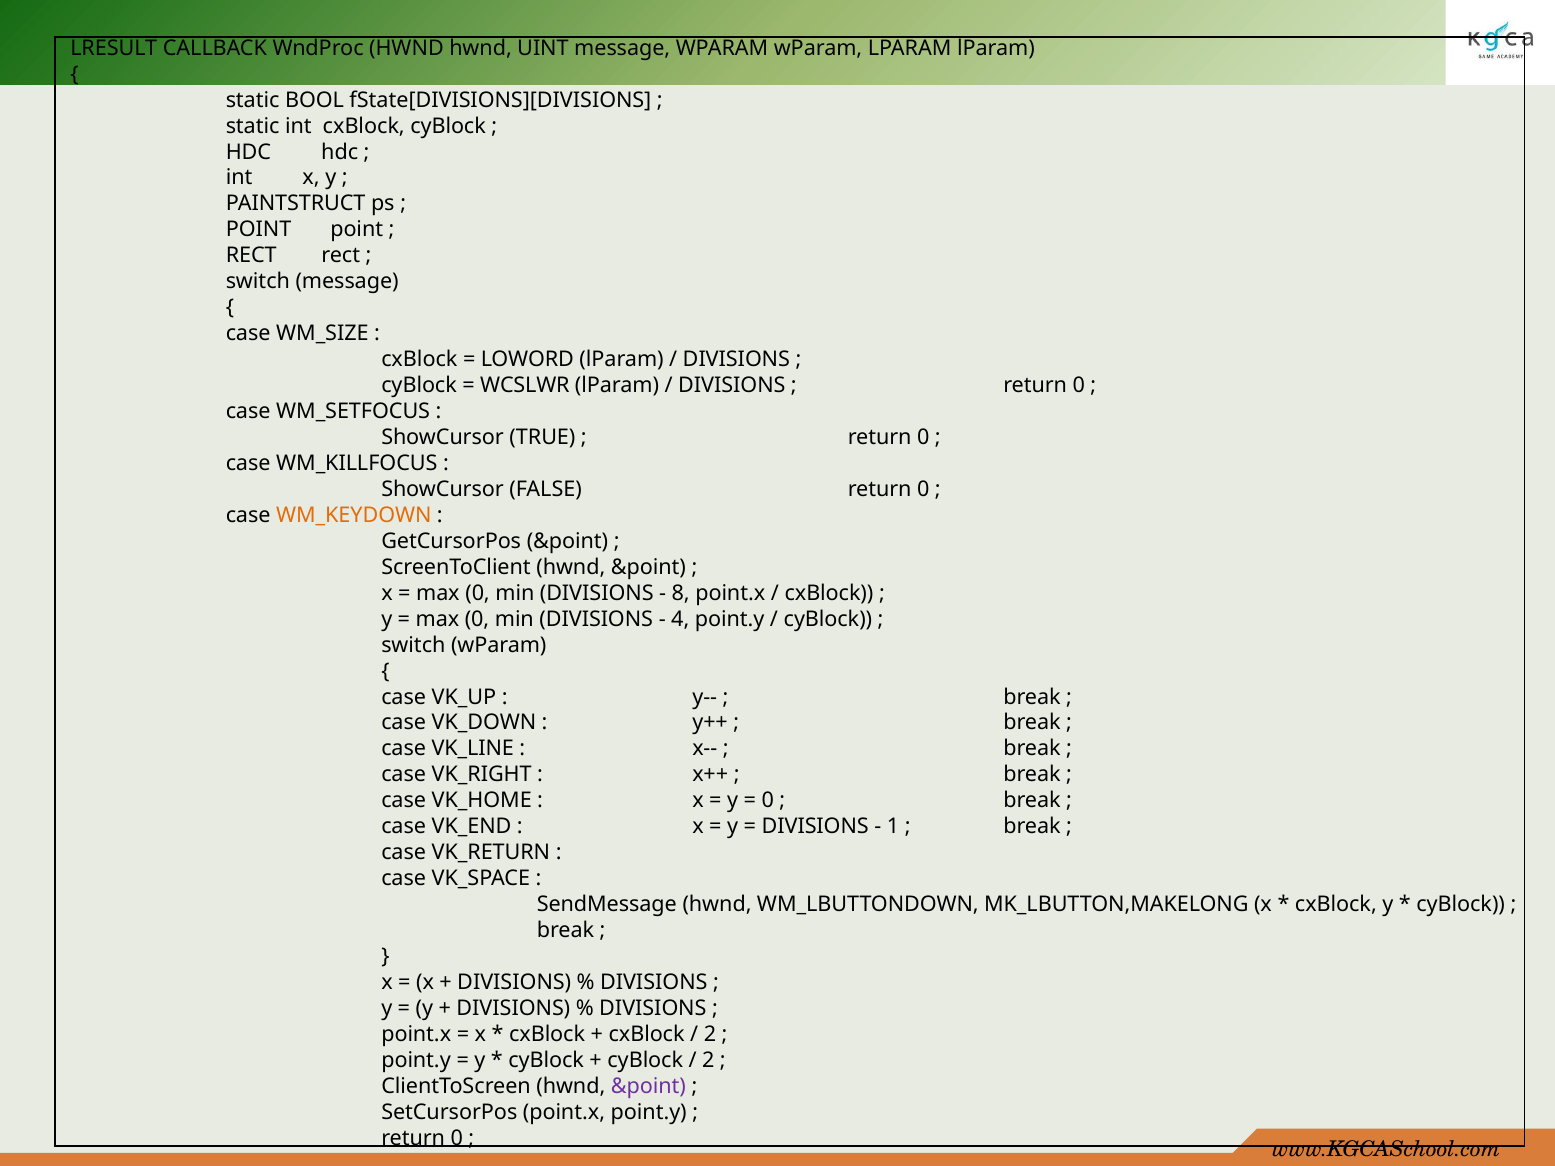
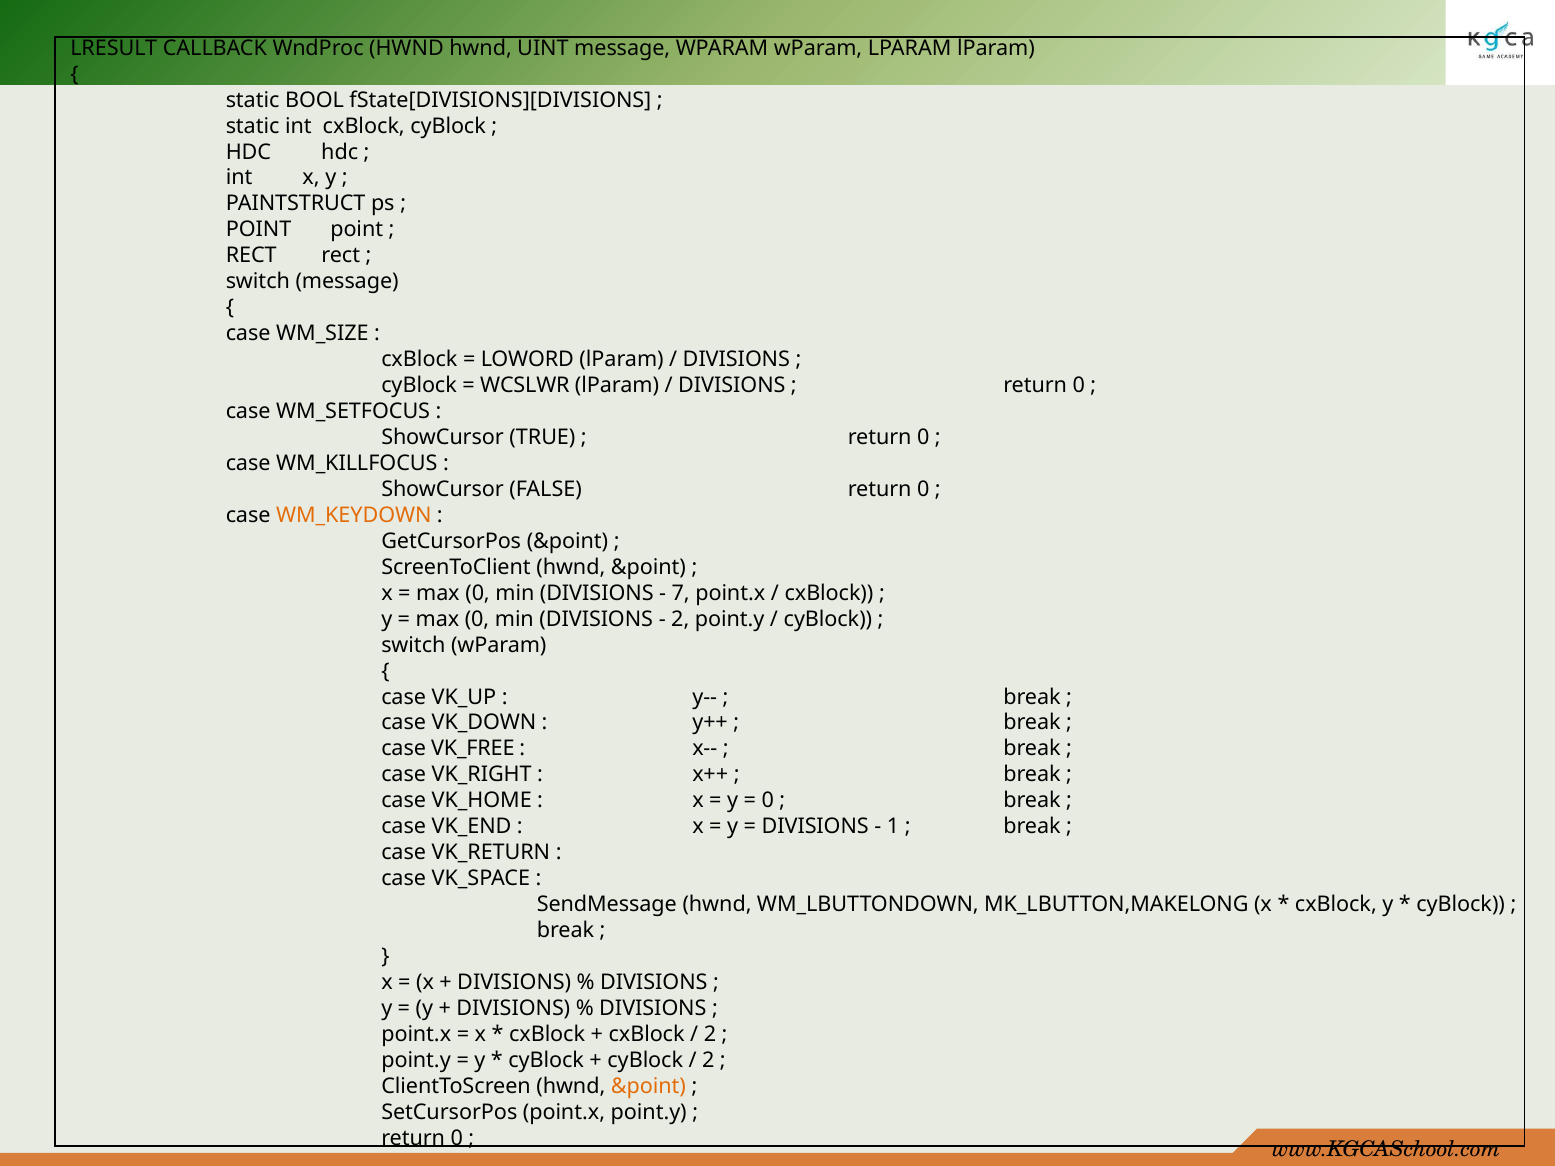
8: 8 -> 7 (681, 593)
4: 4 -> 2 (680, 619)
VK_LINE: VK_LINE -> VK_FREE (473, 749)
&point colour: purple -> orange (648, 1086)
